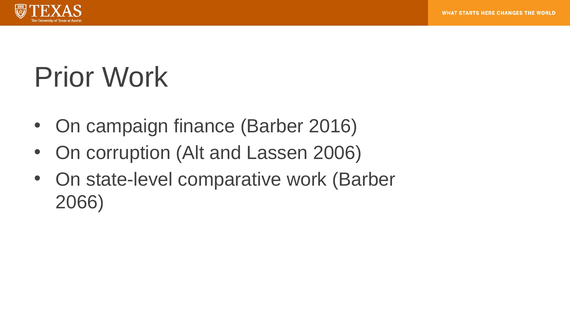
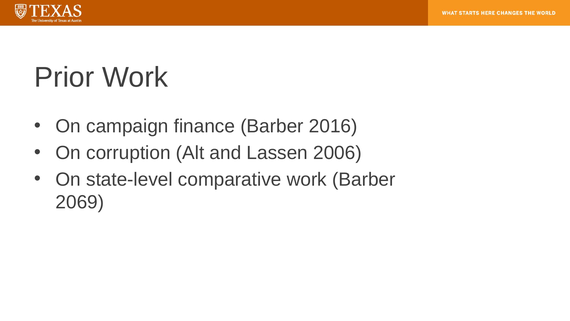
2066: 2066 -> 2069 (80, 202)
